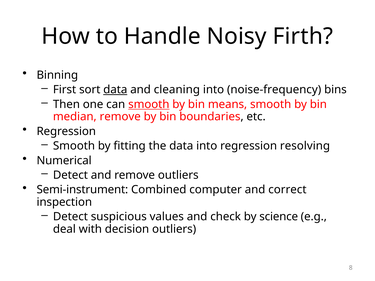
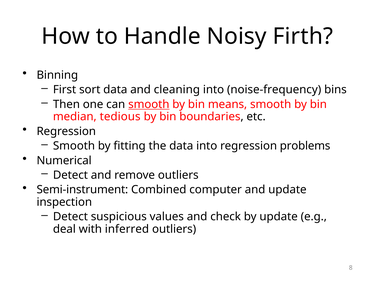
data underline: present -> none (115, 90)
median remove: remove -> tedious (120, 117)
resolving: resolving -> problems (305, 146)
and correct: correct -> update (287, 190)
by science: science -> update (279, 217)
decision: decision -> inferred (127, 229)
